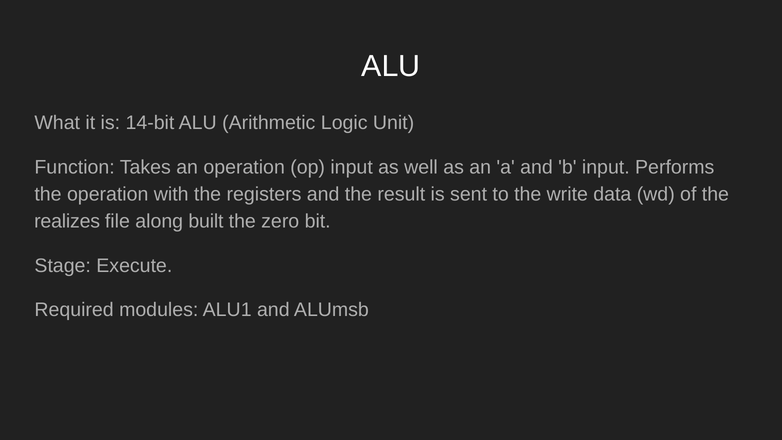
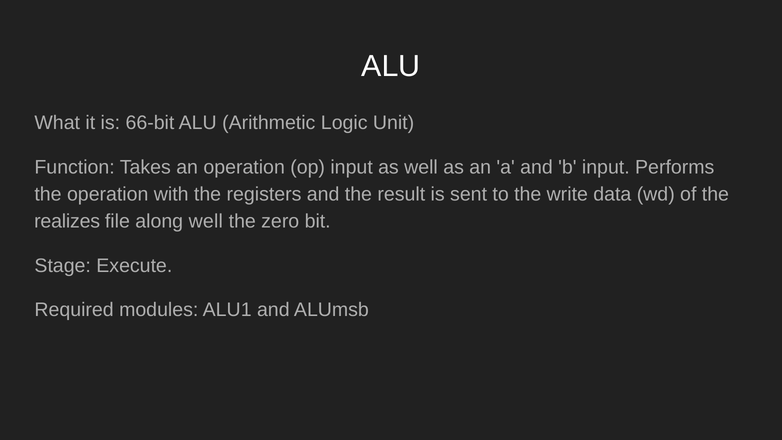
14-bit: 14-bit -> 66-bit (150, 123)
along built: built -> well (206, 221)
